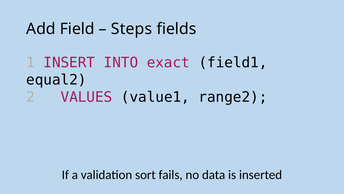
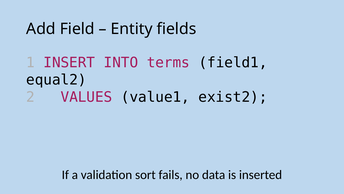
Steps: Steps -> Entity (132, 29)
exact: exact -> terms (168, 62)
range2: range2 -> exist2 (233, 97)
